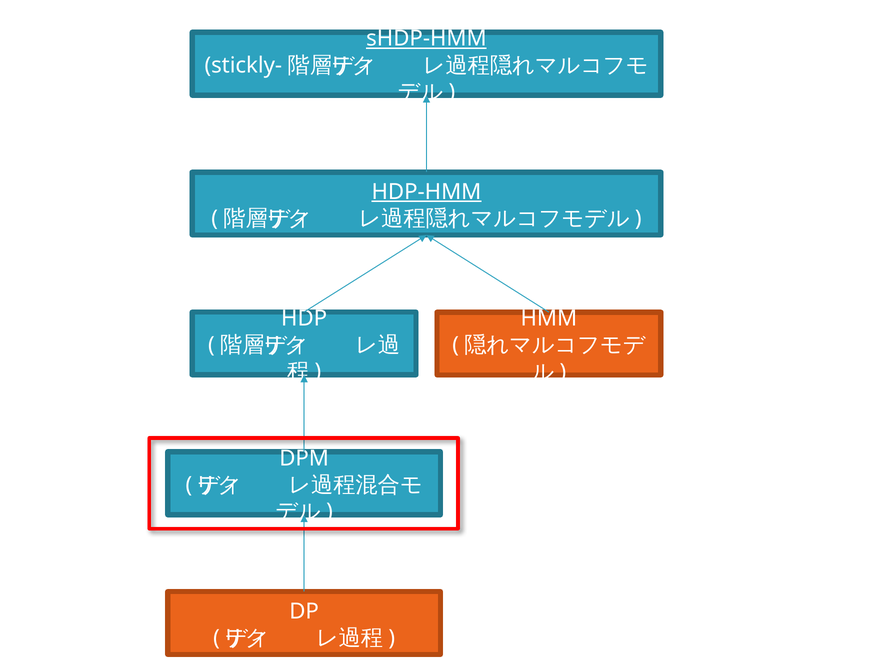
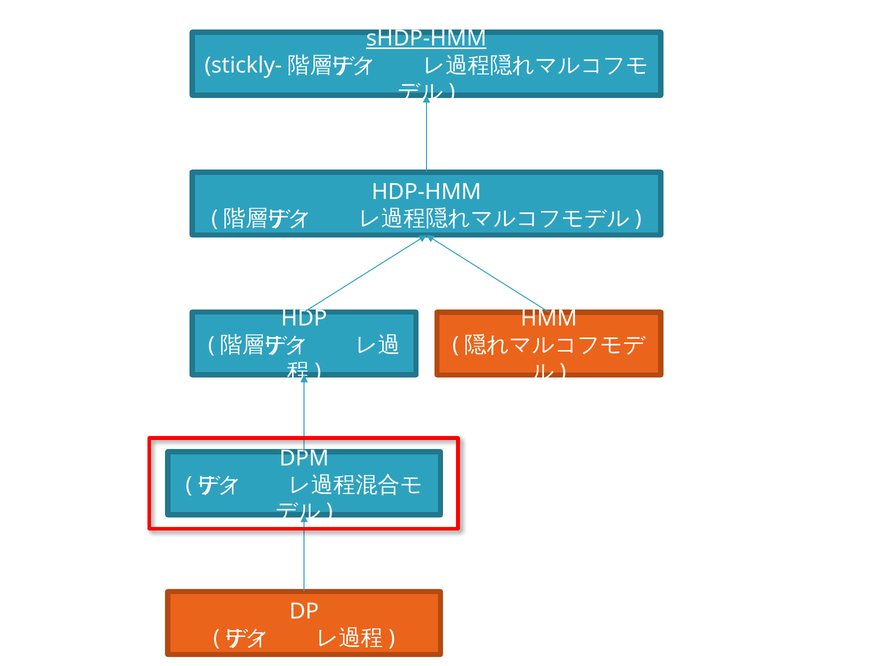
HDP-HMM underline: present -> none (426, 192)
